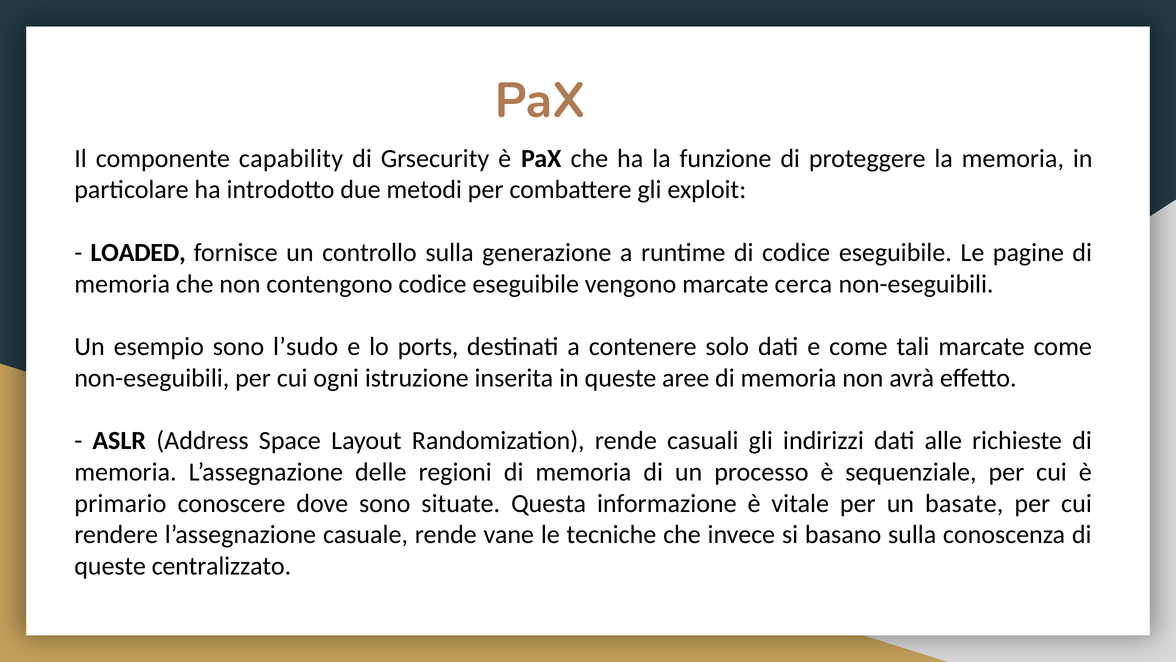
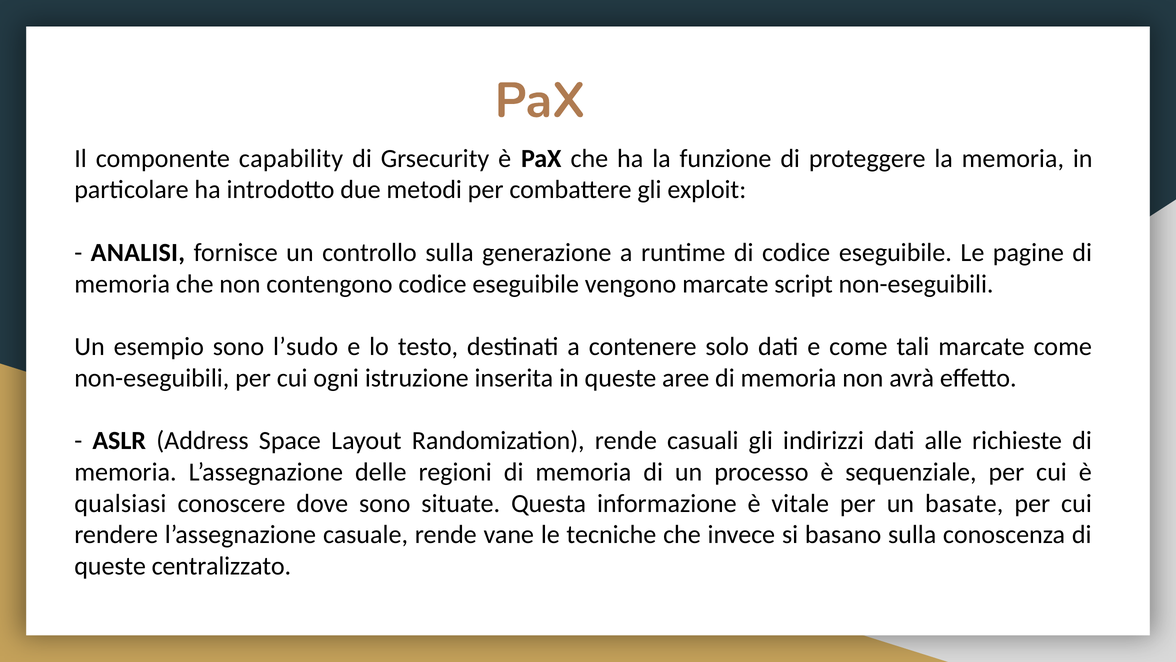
LOADED: LOADED -> ANALISI (138, 252)
cerca: cerca -> script (804, 284)
ports: ports -> testo (428, 346)
primario: primario -> qualsiasi (120, 503)
